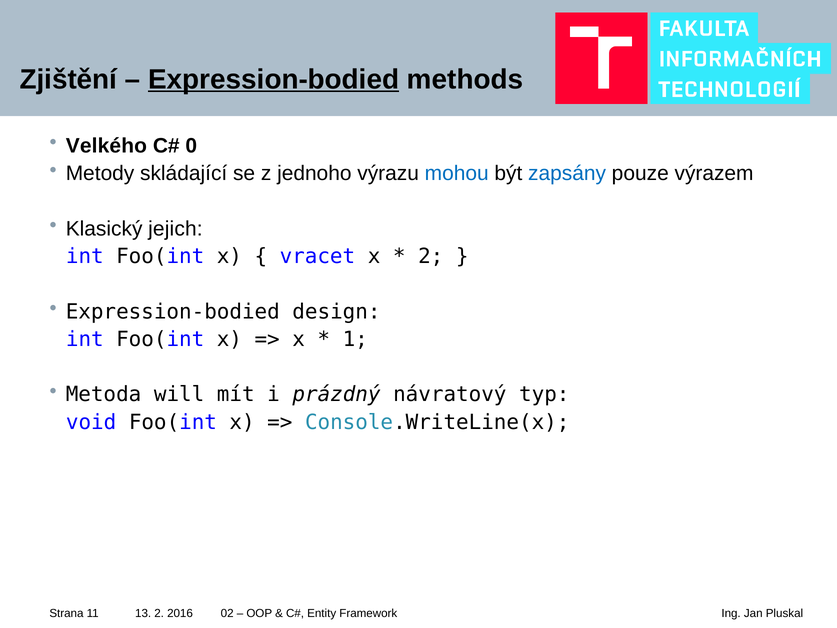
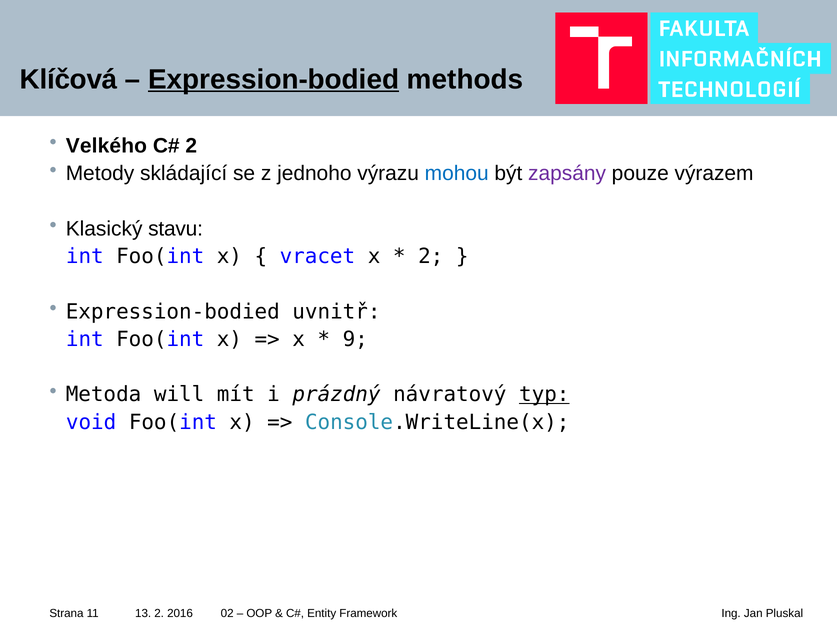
Zjištění: Zjištění -> Klíčová (69, 79)
0: 0 -> 2 (191, 146)
zapsány colour: blue -> purple (567, 173)
jejich: jejich -> stavu (176, 229)
design: design -> uvnitř (336, 312)
1: 1 -> 9 (355, 339)
typ underline: none -> present (544, 394)
